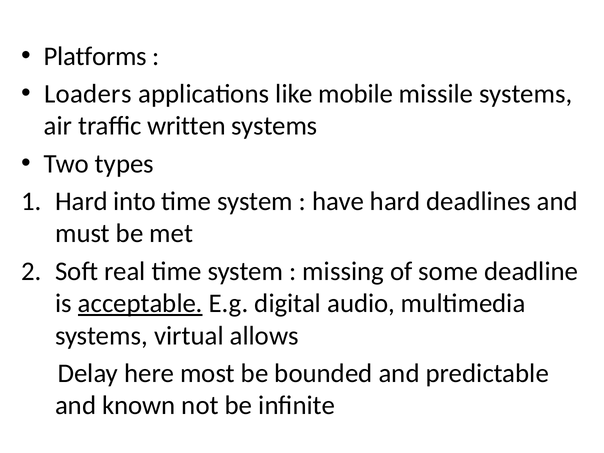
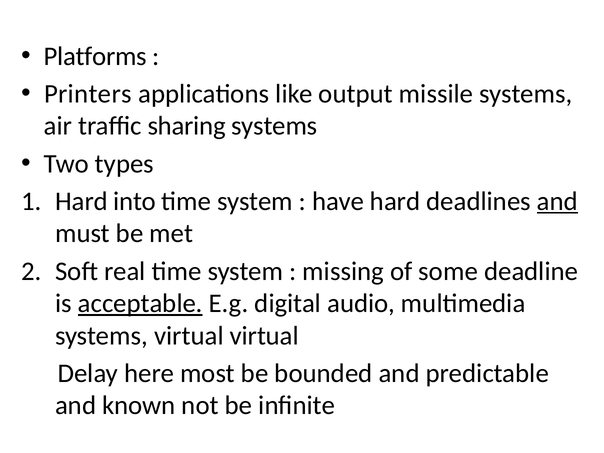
Loaders: Loaders -> Printers (88, 94)
mobile: mobile -> output (356, 94)
written: written -> sharing (187, 126)
and underline: none -> present (557, 201)
virtual allows: allows -> virtual (264, 336)
